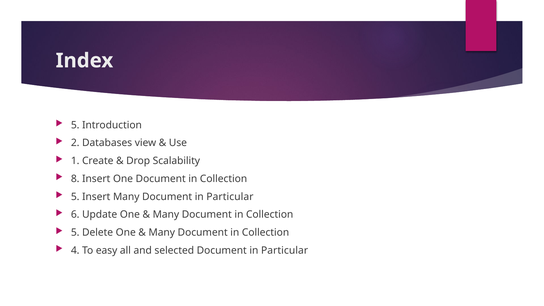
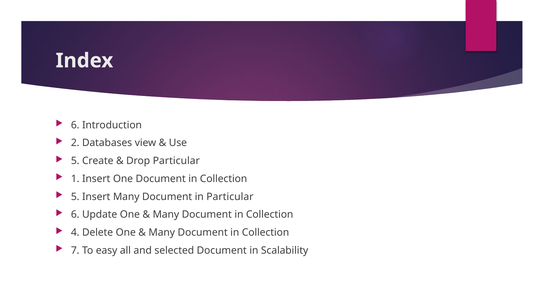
5: 5 -> 6 (75, 125)
1: 1 -> 5 (75, 161)
Drop Scalability: Scalability -> Particular (176, 161)
8: 8 -> 1 (75, 179)
5: 5 -> 4 (75, 233)
4: 4 -> 7 (75, 250)
selected Document in Particular: Particular -> Scalability (285, 250)
